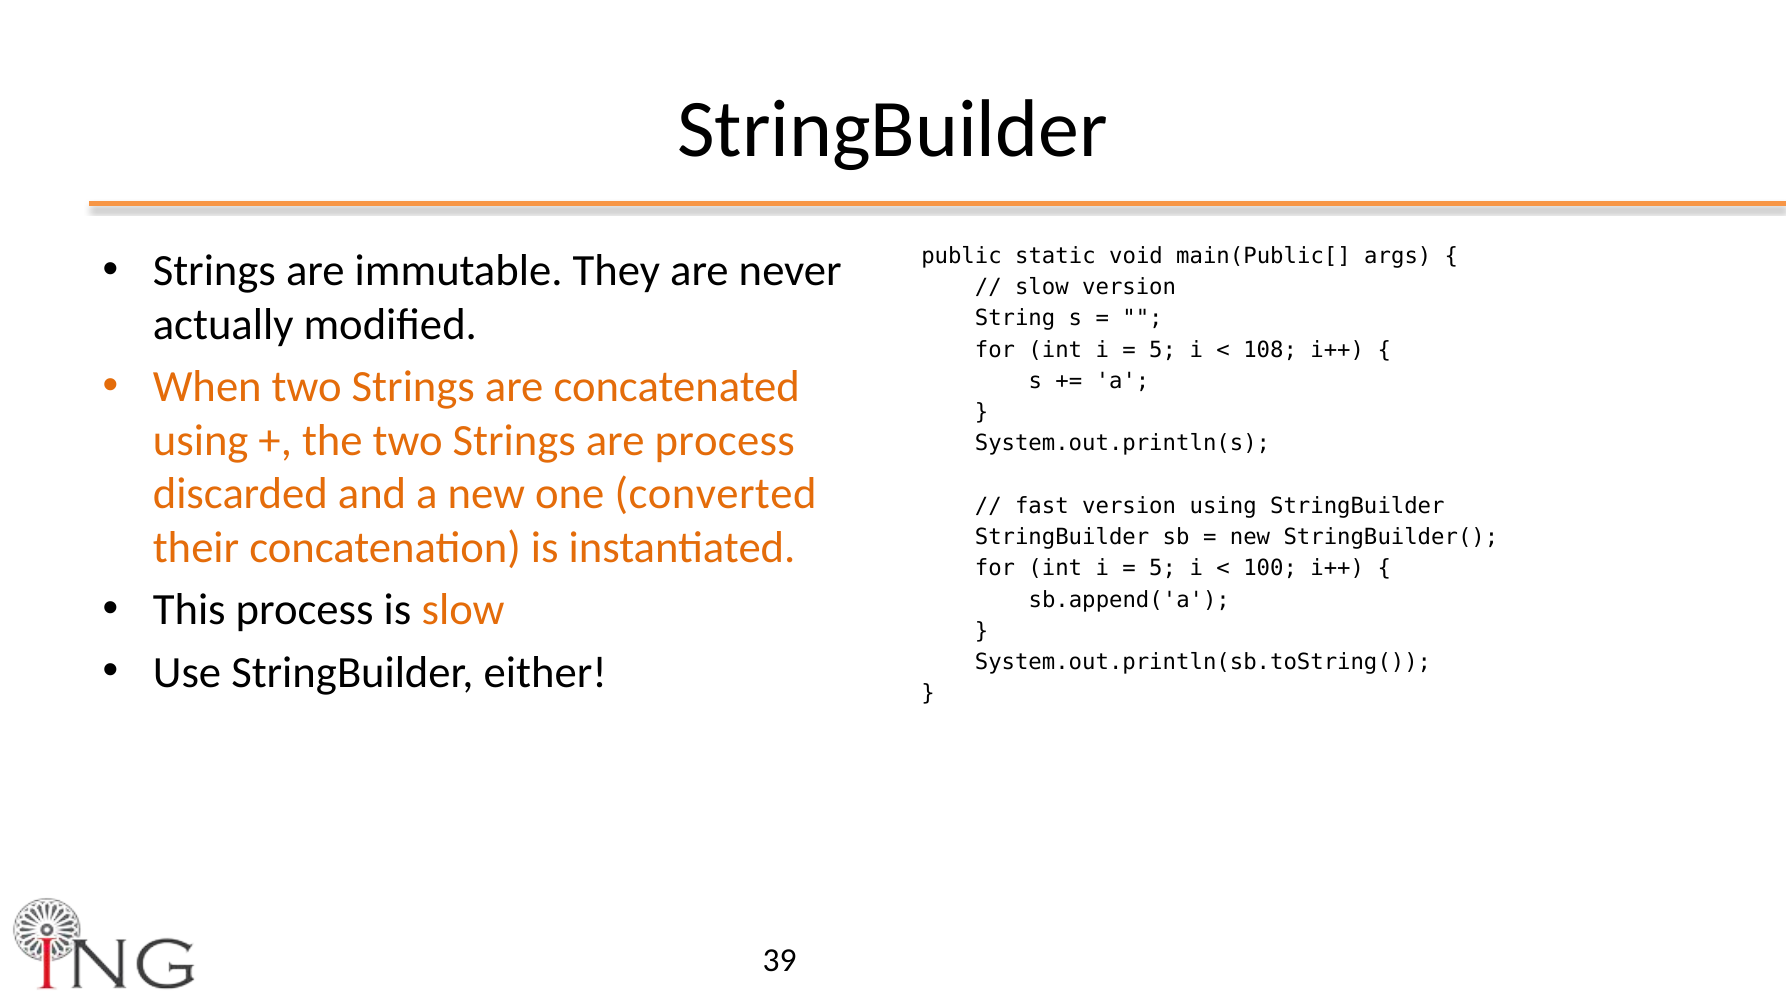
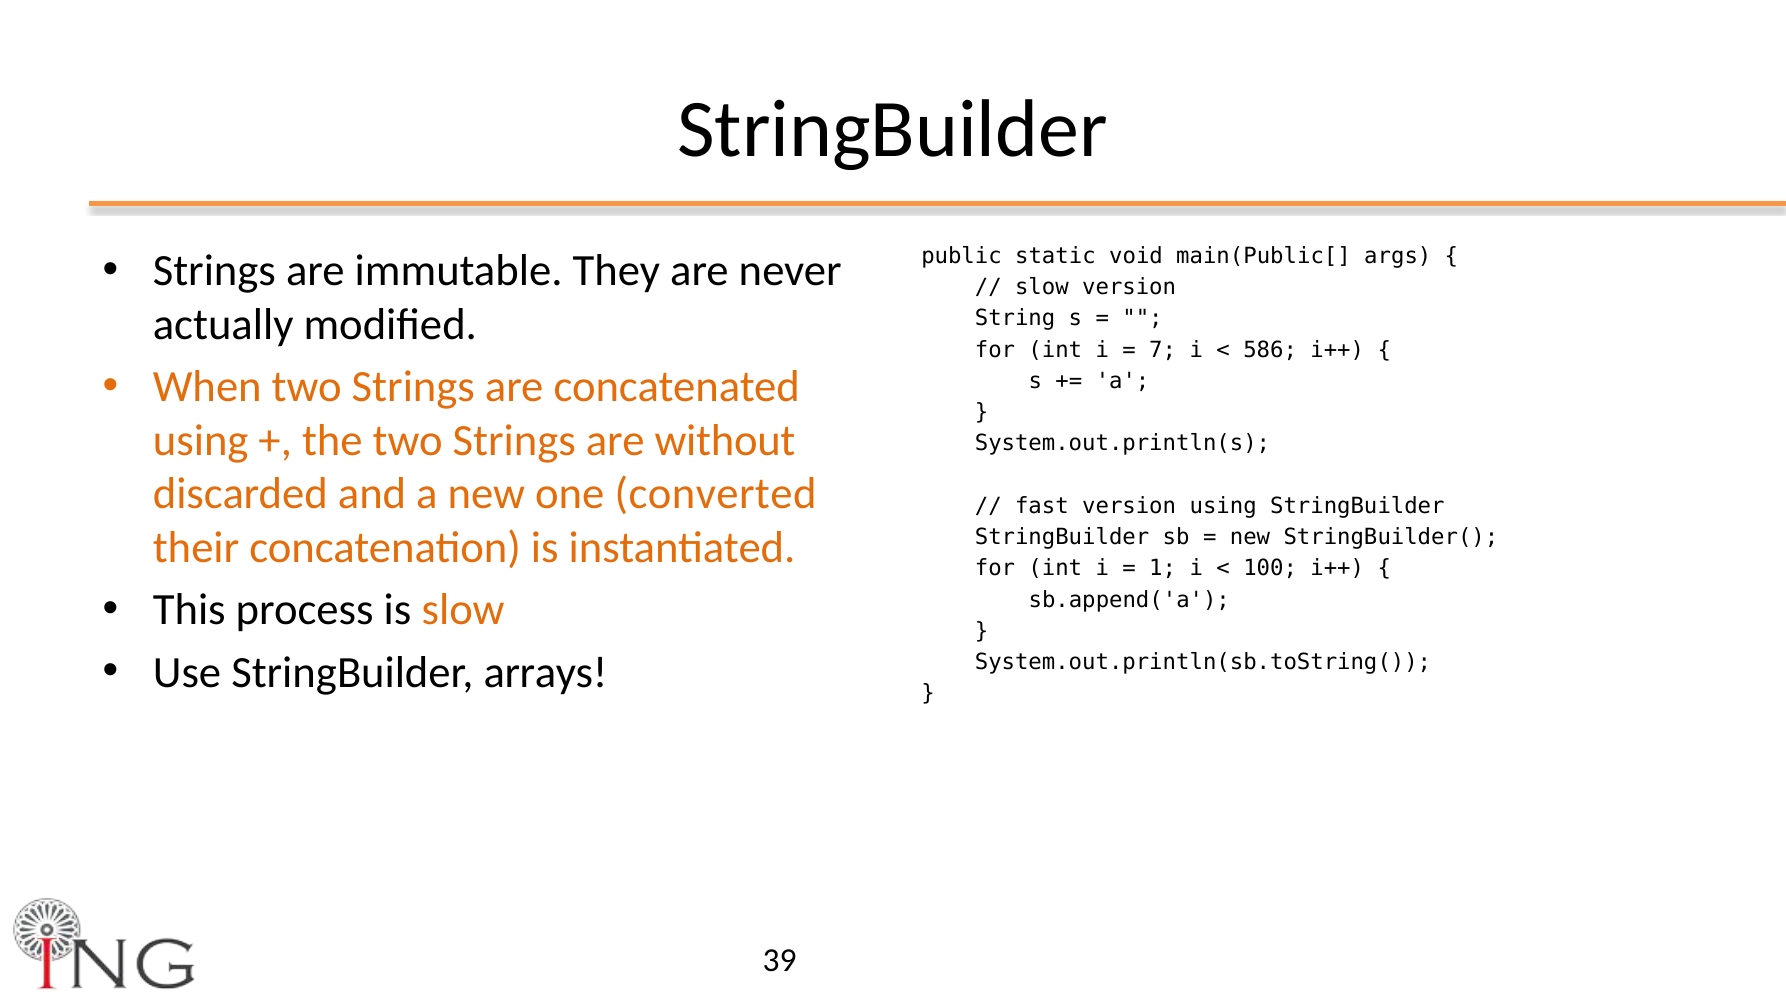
5: 5 -> 7 (1163, 350)
108: 108 -> 586 (1270, 350)
are process: process -> without (725, 441)
5: 5 -> 1 (1163, 569)
either: either -> arrays (545, 673)
